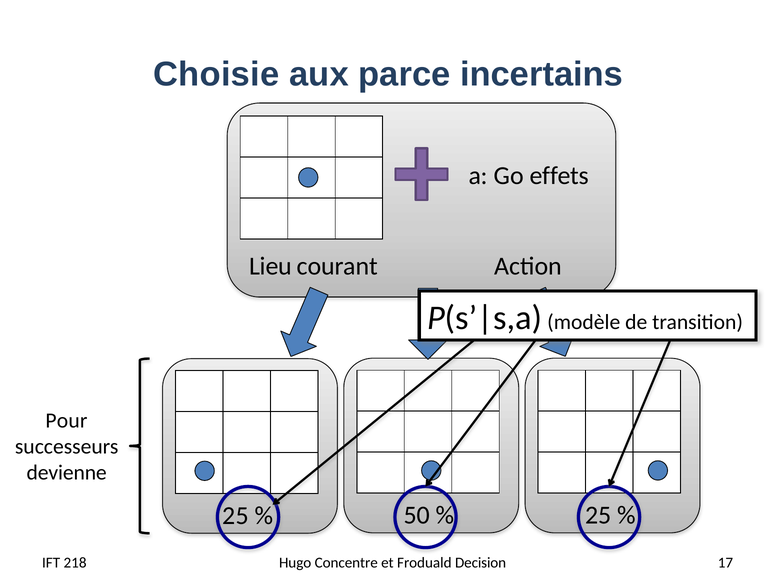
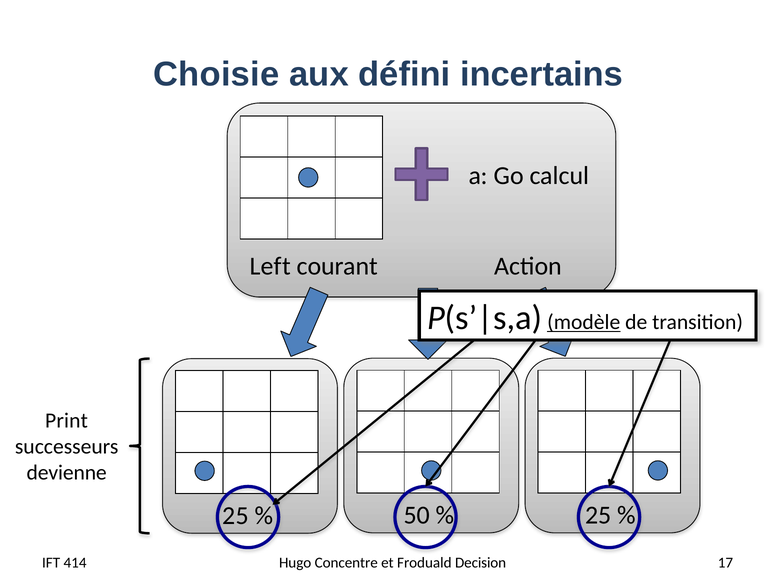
parce: parce -> défini (404, 74)
effets: effets -> calcul (559, 176)
Lieu: Lieu -> Left (270, 267)
modèle underline: none -> present (584, 323)
Pour: Pour -> Print (67, 421)
218: 218 -> 414 (75, 564)
